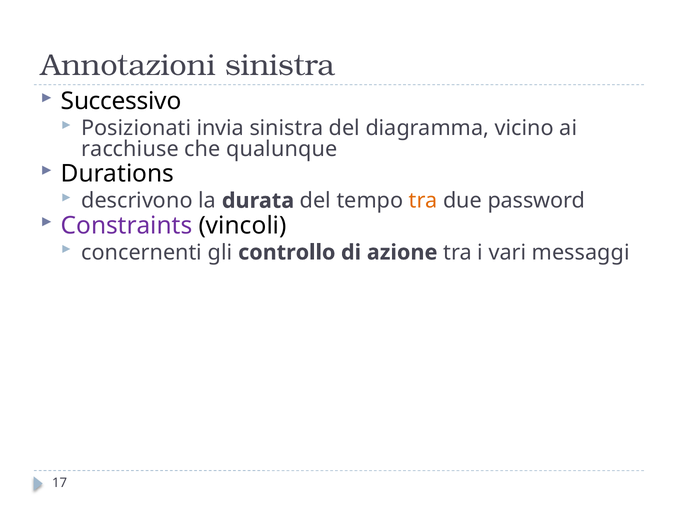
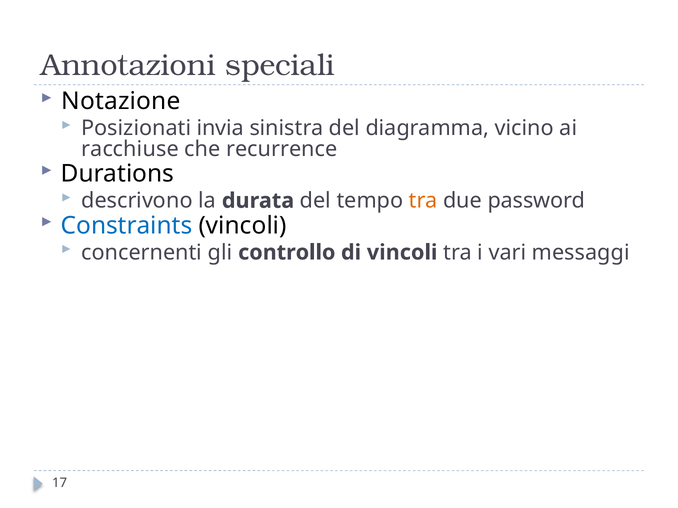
Annotazioni sinistra: sinistra -> speciali (280, 65)
Successivo: Successivo -> Notazione (121, 101)
qualunque: qualunque -> recurrence (282, 149)
Constraints colour: purple -> blue (127, 226)
di azione: azione -> vincoli (402, 253)
